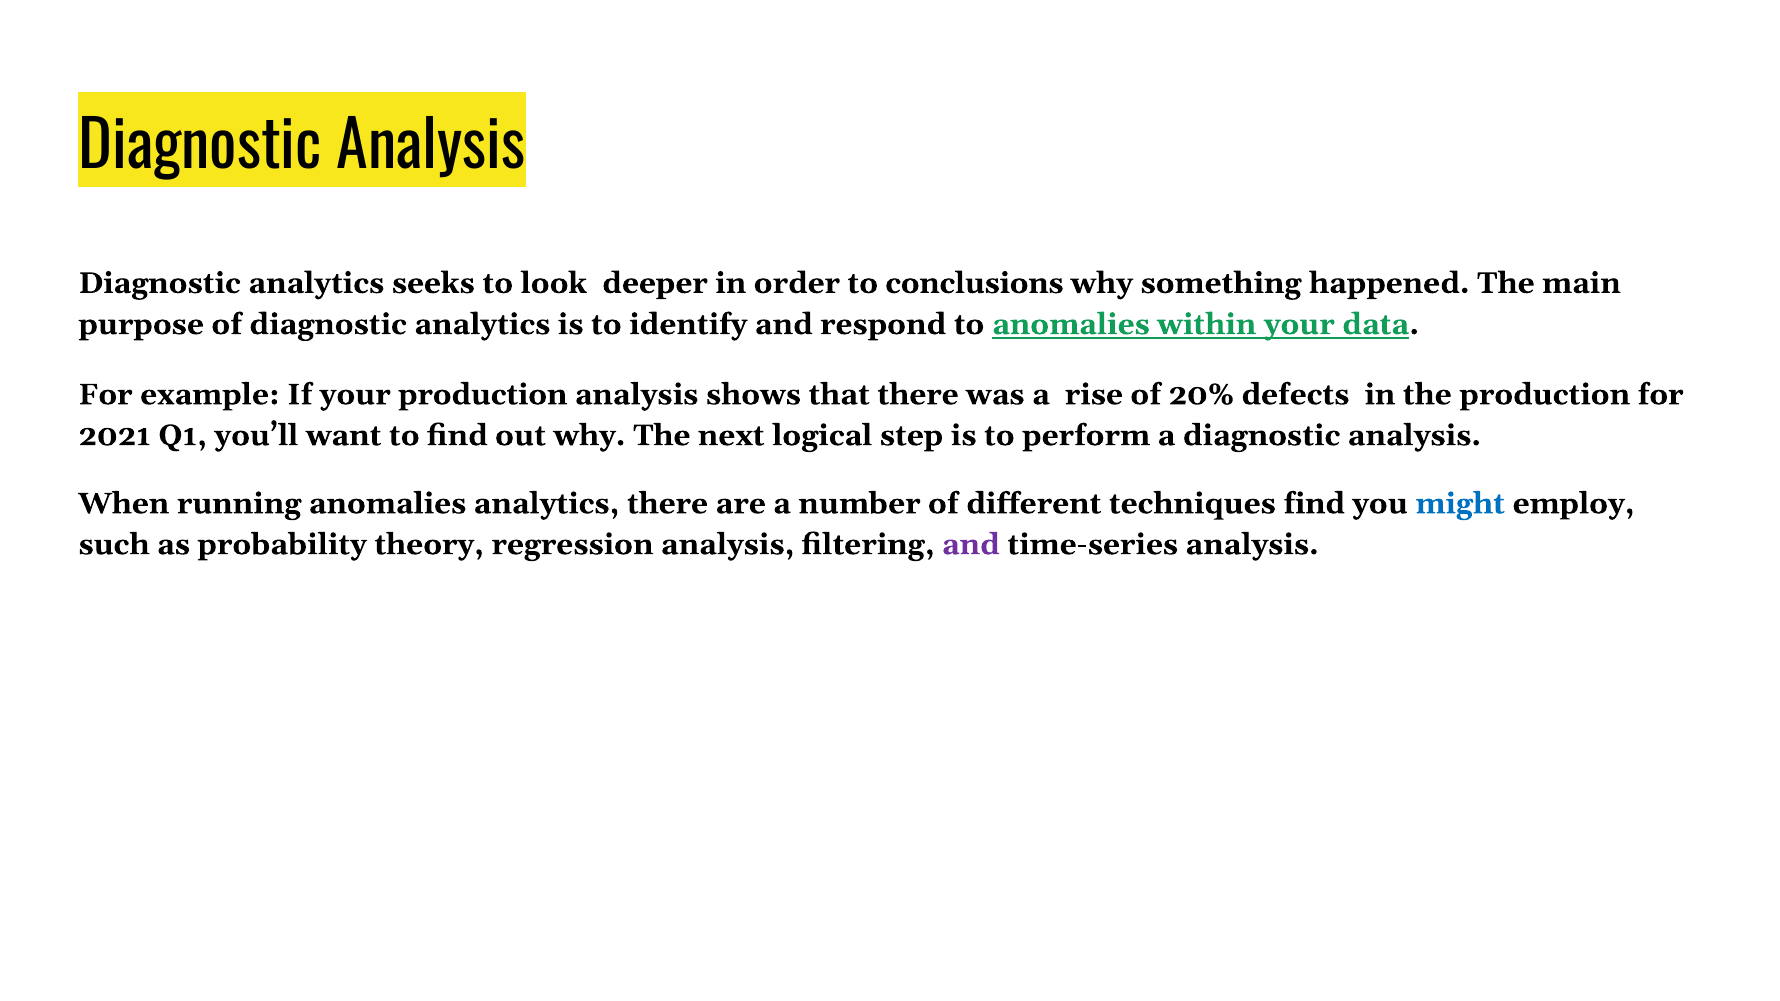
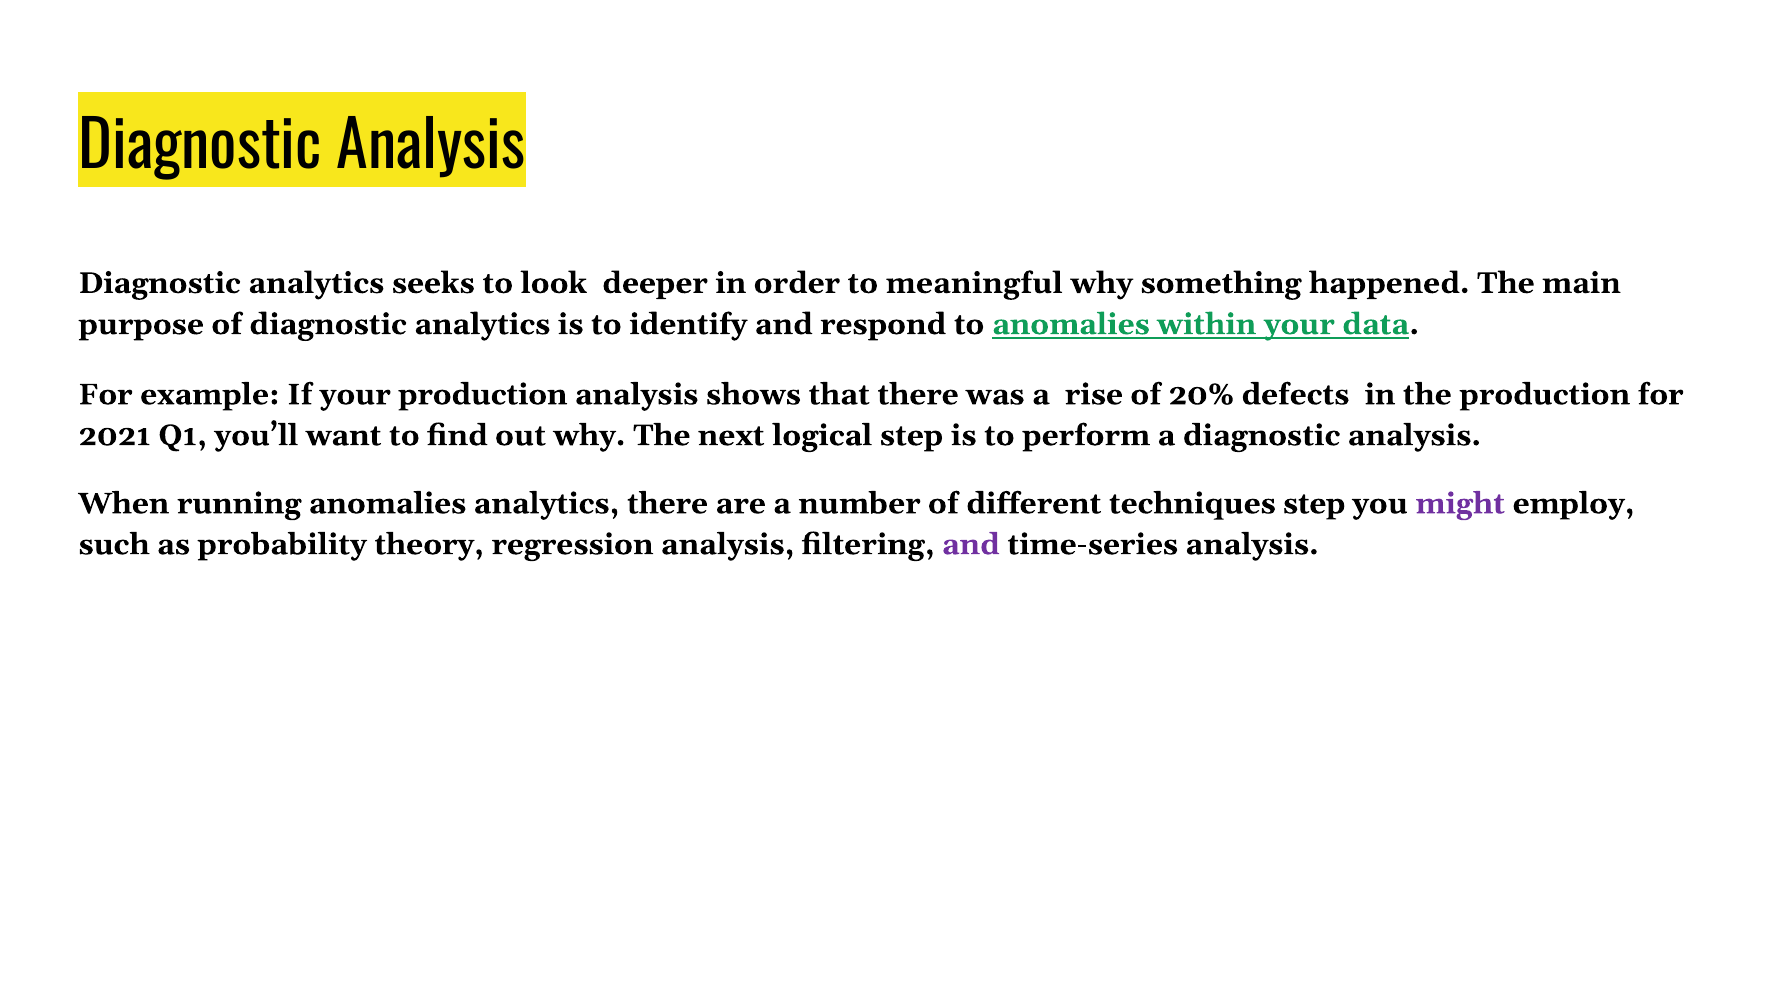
conclusions: conclusions -> meaningful (974, 283)
techniques find: find -> step (1314, 504)
might colour: blue -> purple (1460, 504)
